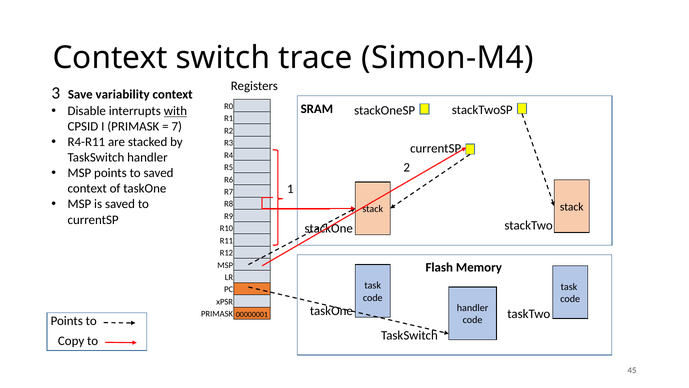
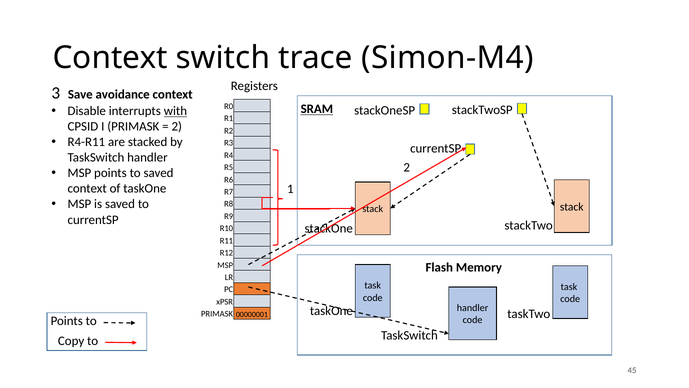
variability: variability -> avoidance (123, 95)
SRAM underline: none -> present (317, 109)
7: 7 -> 2 (177, 126)
